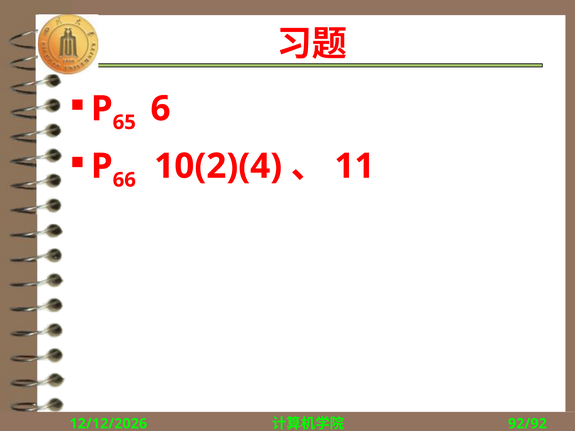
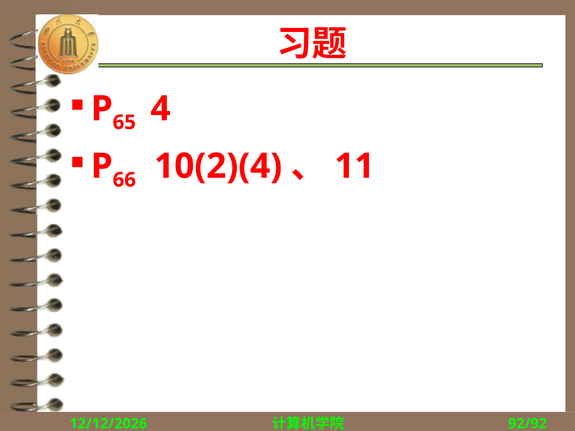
6: 6 -> 4 (160, 109)
